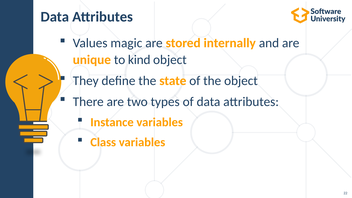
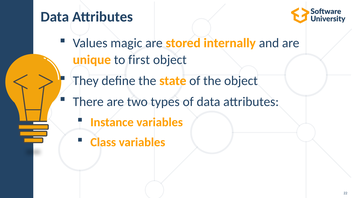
kind: kind -> first (139, 60)
